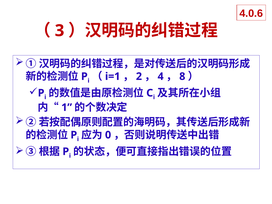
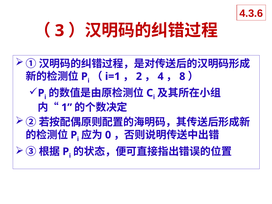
4.0.6: 4.0.6 -> 4.3.6 (251, 13)
